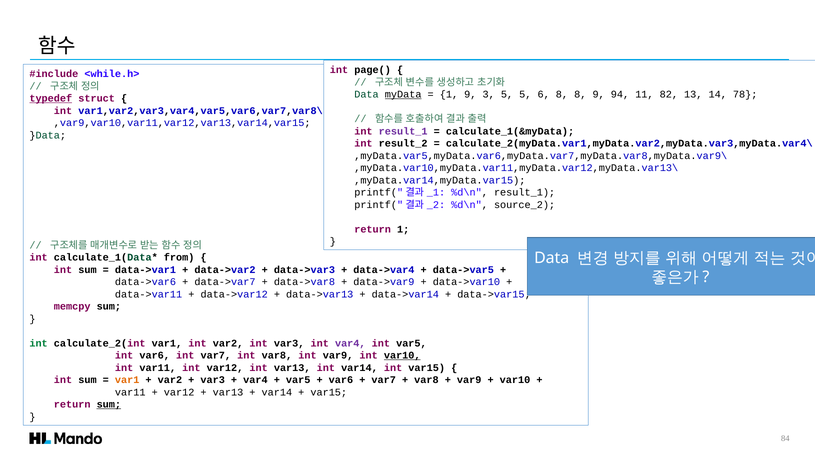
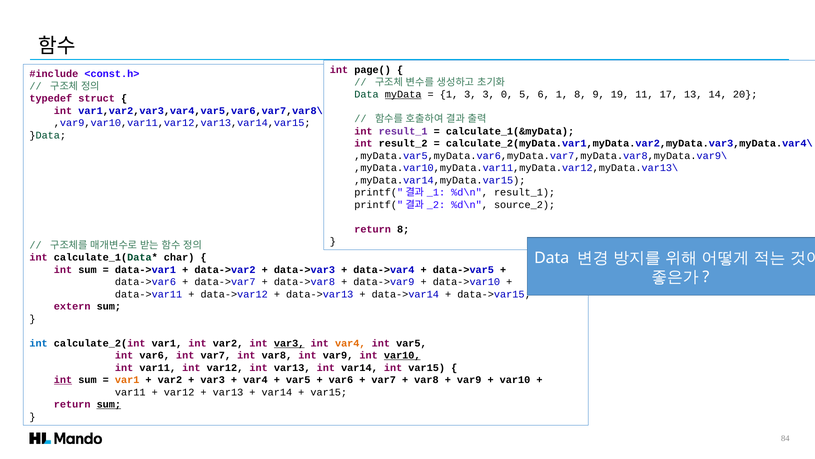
<while.h>: <while.h> -> <const.h> (112, 74)
1 9: 9 -> 3 (470, 94)
3 5: 5 -> 0 (507, 94)
6 8: 8 -> 1 (562, 94)
94: 94 -> 19 (620, 94)
82: 82 -> 17 (669, 94)
78: 78 -> 20 (745, 94)
typedef underline: present -> none (51, 98)
return 1: 1 -> 8 (403, 229)
from: from -> char (179, 257)
memcpy: memcpy -> extern (72, 306)
int colour: green -> blue (39, 343)
var3 underline: none -> present (289, 343)
var4 colour: purple -> orange (350, 343)
int underline: none -> present (63, 380)
